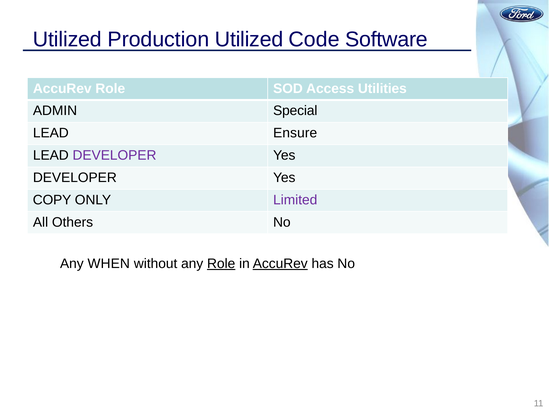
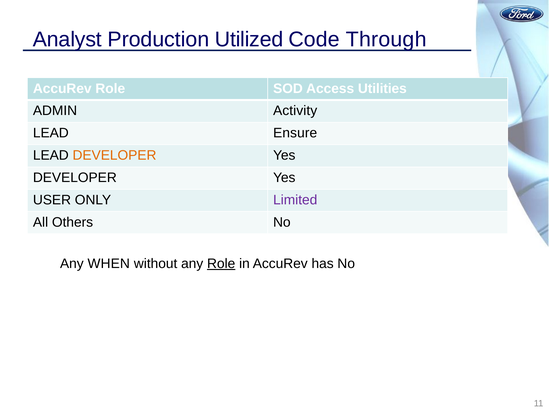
Utilized: Utilized -> Analyst (67, 39)
Software: Software -> Through (386, 39)
Special: Special -> Activity (295, 111)
DEVELOPER colour: purple -> orange (114, 155)
COPY: COPY -> USER (52, 200)
AccuRev underline: present -> none (280, 263)
